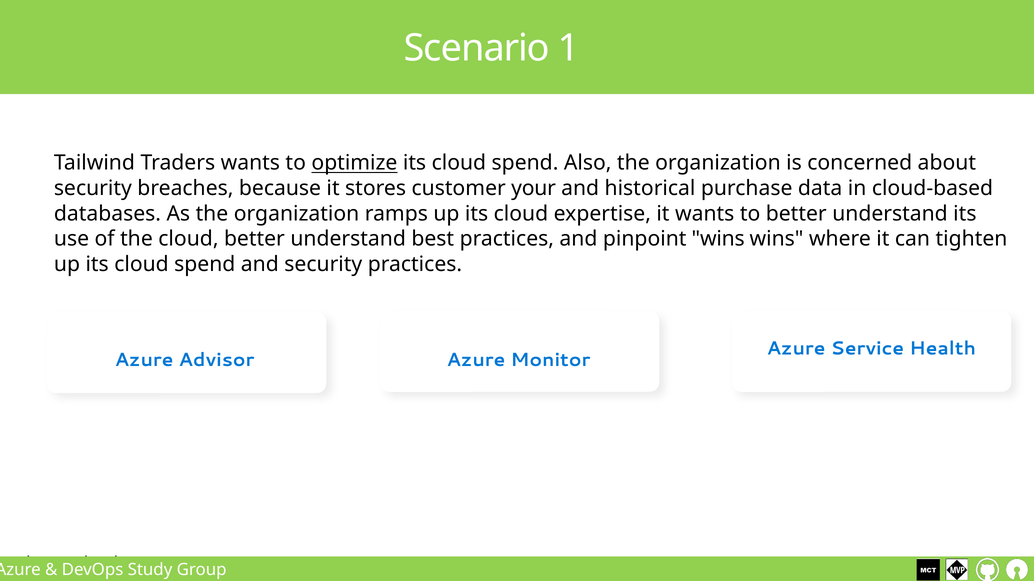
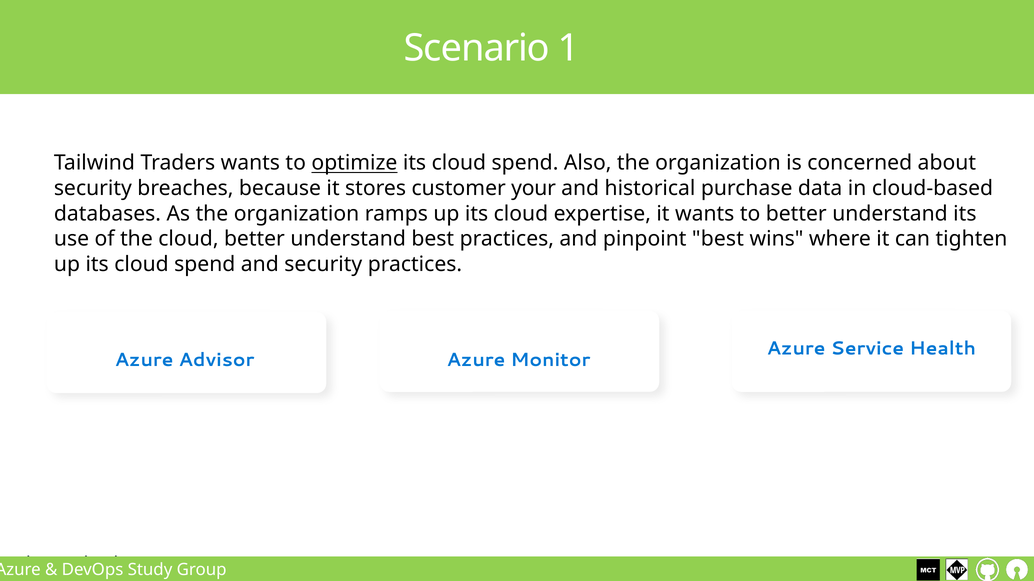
pinpoint wins: wins -> best (718, 239)
